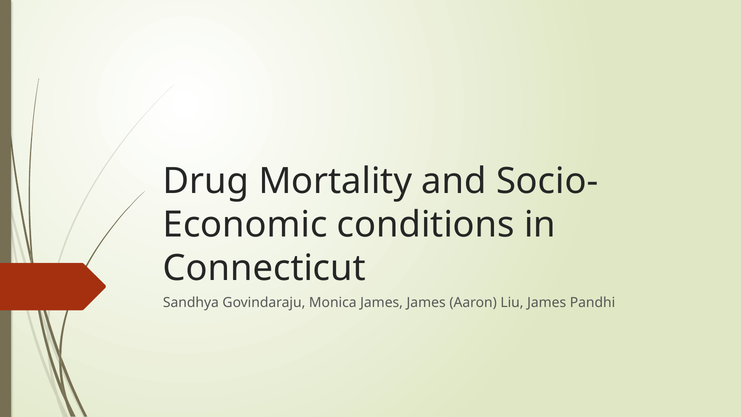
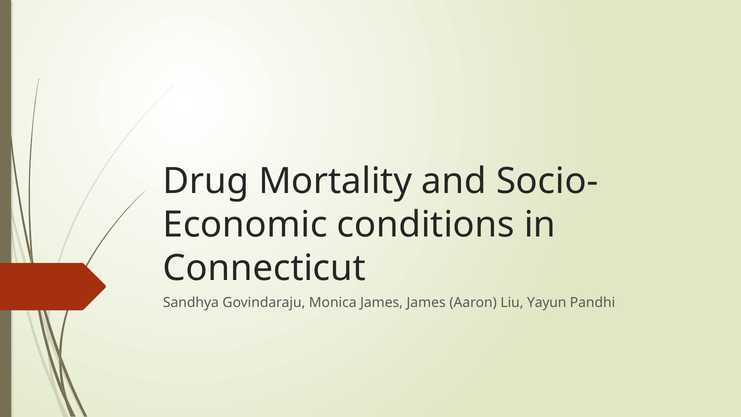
Liu James: James -> Yayun (547, 302)
